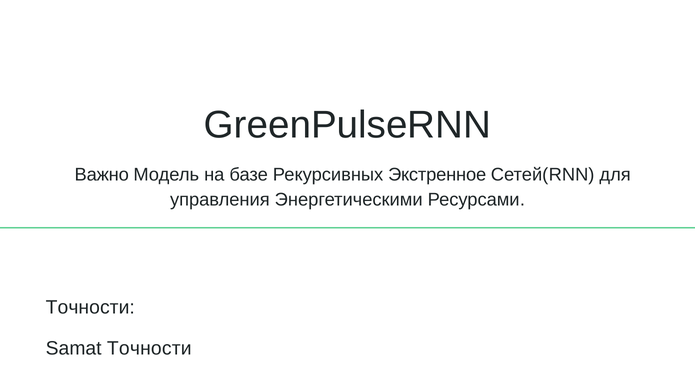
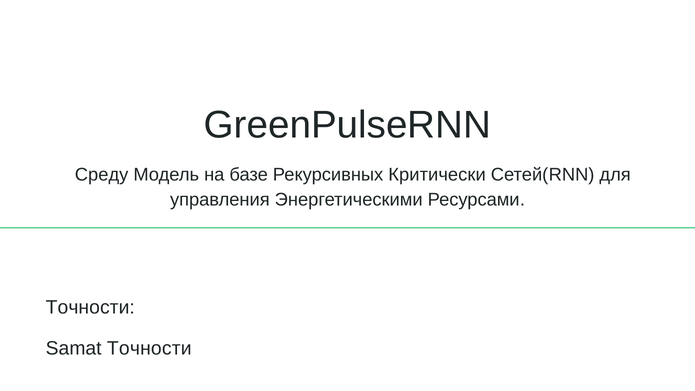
Важно: Важно -> Среду (102, 175)
Экстренное: Экстренное -> Критически (437, 175)
